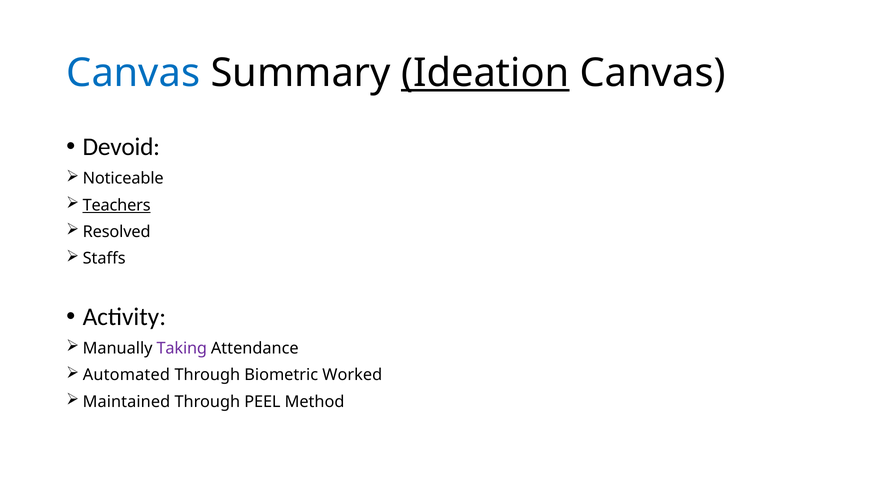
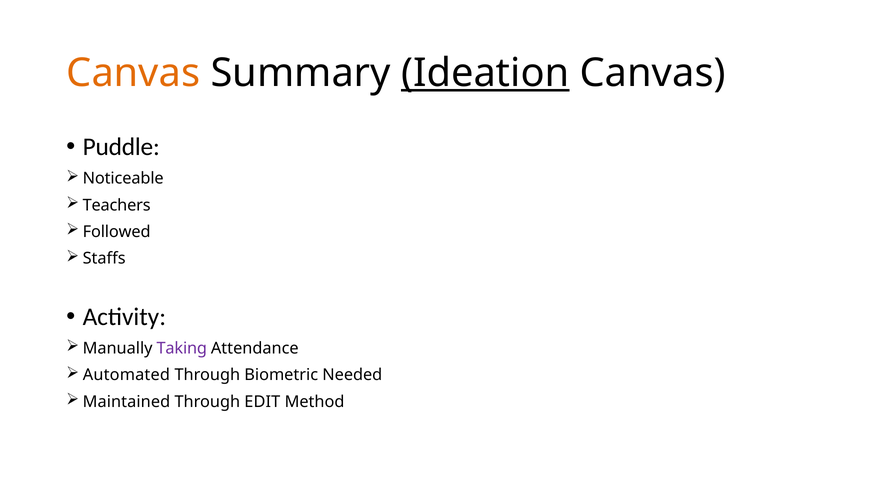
Canvas colour: blue -> orange (133, 73)
Devoid: Devoid -> Puddle (121, 147)
Teachers underline: present -> none (117, 205)
Resolved: Resolved -> Followed (117, 232)
Worked: Worked -> Needed (352, 375)
PEEL: PEEL -> EDIT (262, 402)
